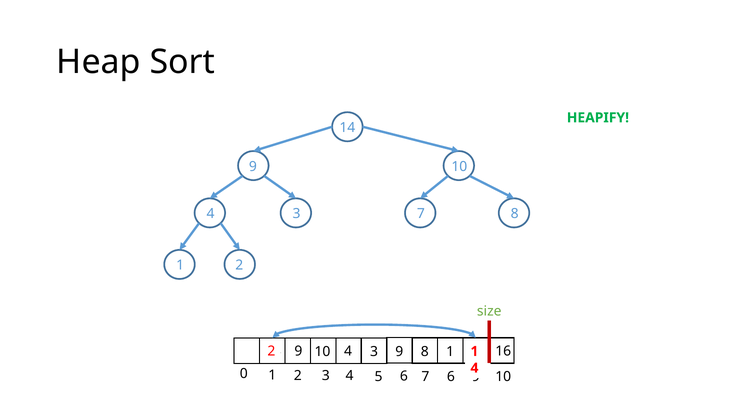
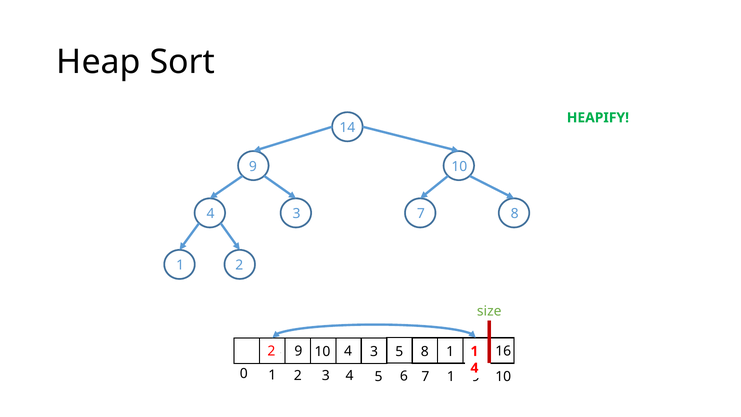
3 9: 9 -> 5 (399, 351)
7 6: 6 -> 1 (451, 376)
